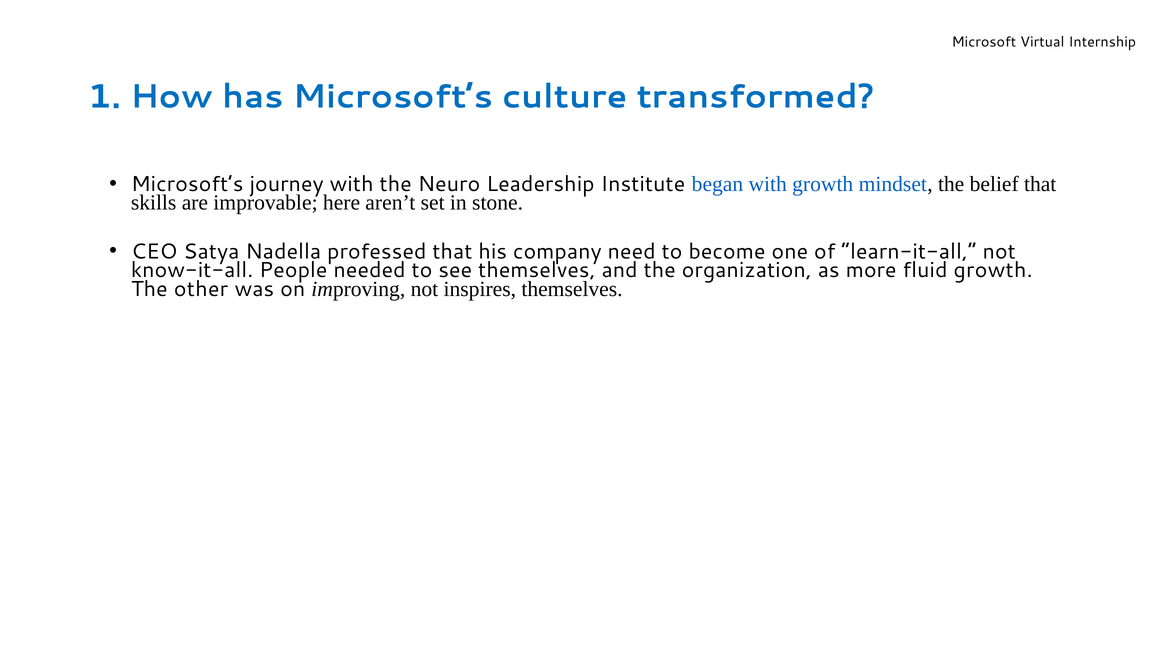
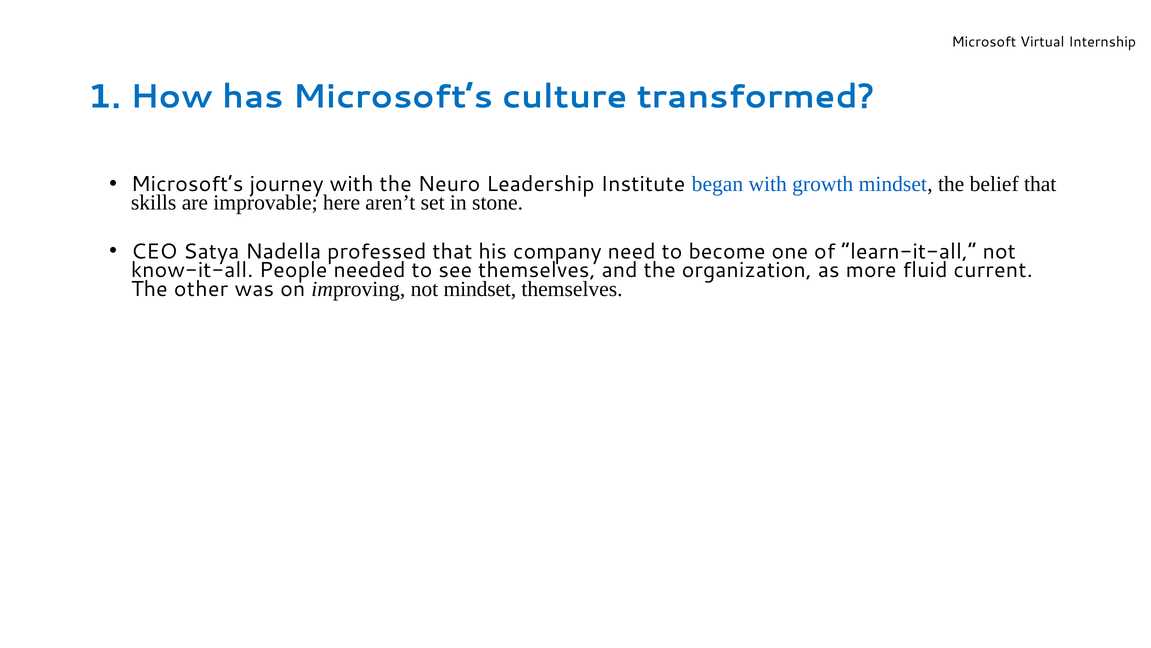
fluid growth: growth -> current (993, 270)
not inspires: inspires -> mindset (480, 289)
